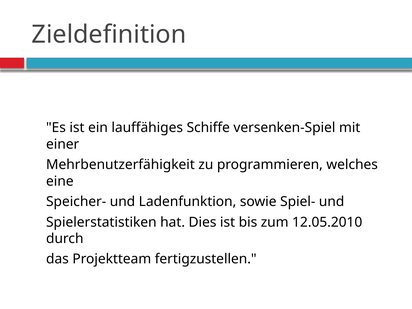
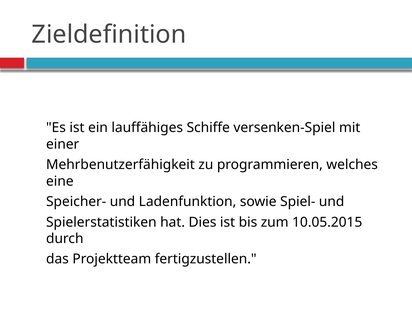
12.05.2010: 12.05.2010 -> 10.05.2015 (327, 222)
